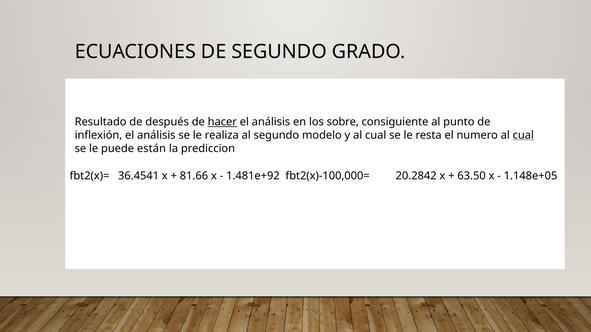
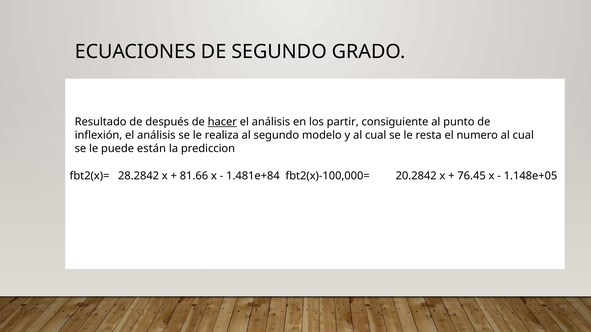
sobre: sobre -> partir (343, 122)
cual underline: present -> none (523, 135)
36.4541: 36.4541 -> 28.2842 (139, 176)
1.481e+92: 1.481e+92 -> 1.481e+84 (253, 176)
63.50: 63.50 -> 76.45 (472, 176)
